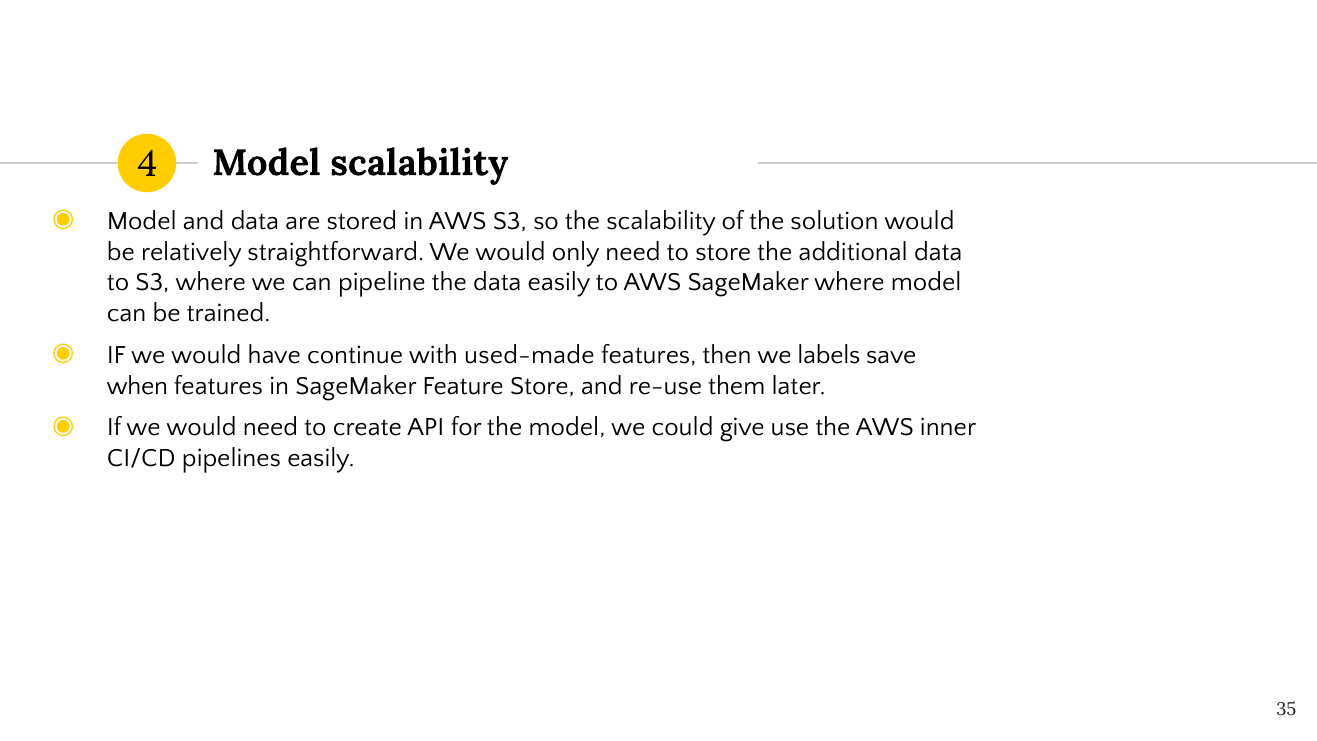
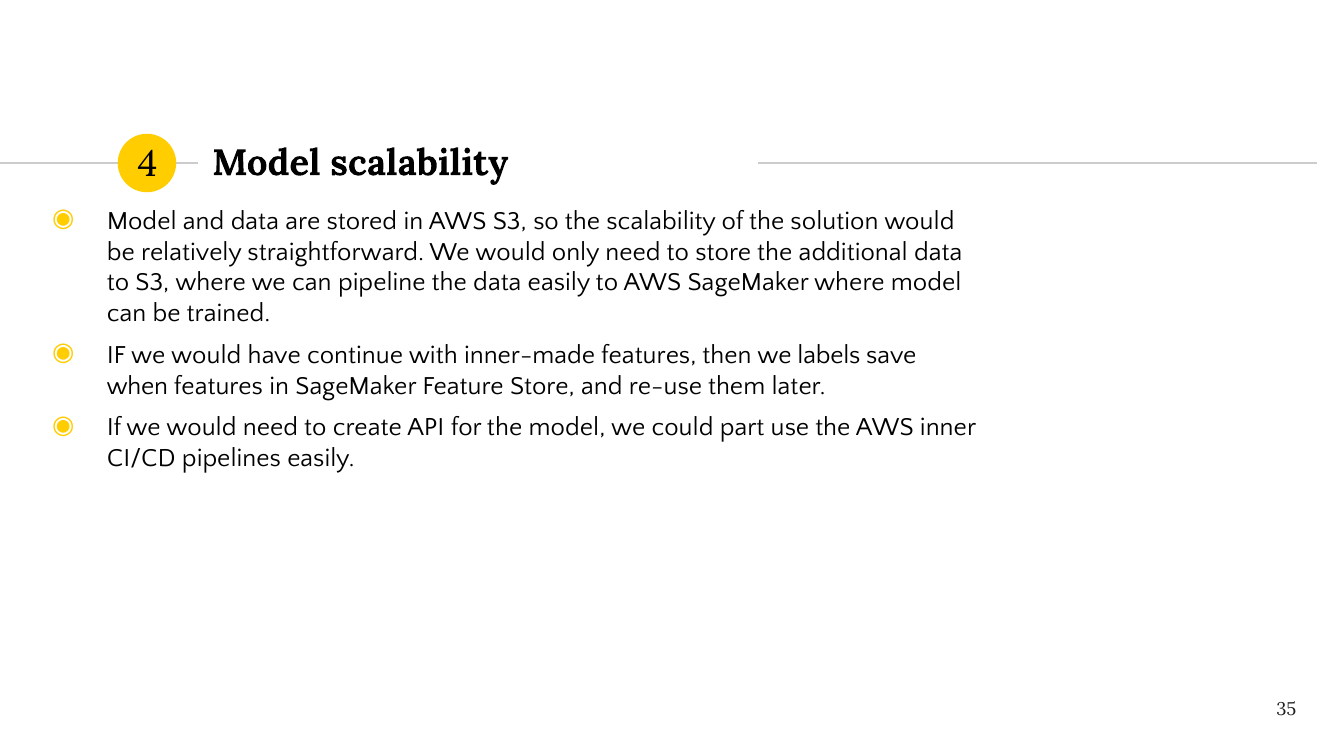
used-made: used-made -> inner-made (530, 355)
give: give -> part (742, 427)
